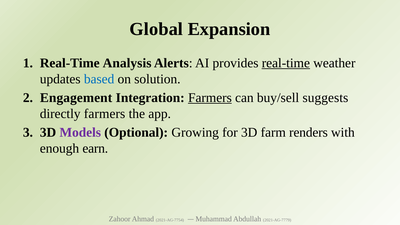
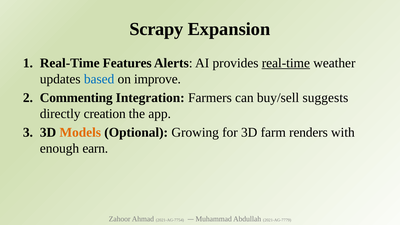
Global: Global -> Scrapy (156, 29)
Analysis: Analysis -> Features (127, 63)
solution: solution -> improve (157, 79)
Engagement: Engagement -> Commenting (76, 98)
Farmers underline: present -> none (210, 98)
directly farmers: farmers -> creation (105, 114)
Models colour: purple -> orange (80, 132)
